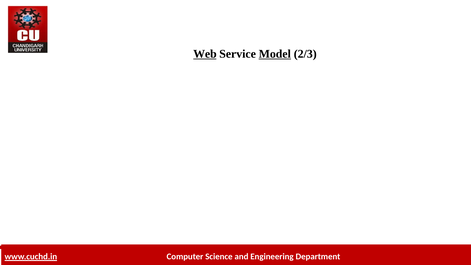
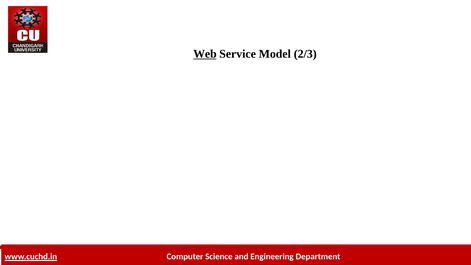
Model underline: present -> none (275, 54)
